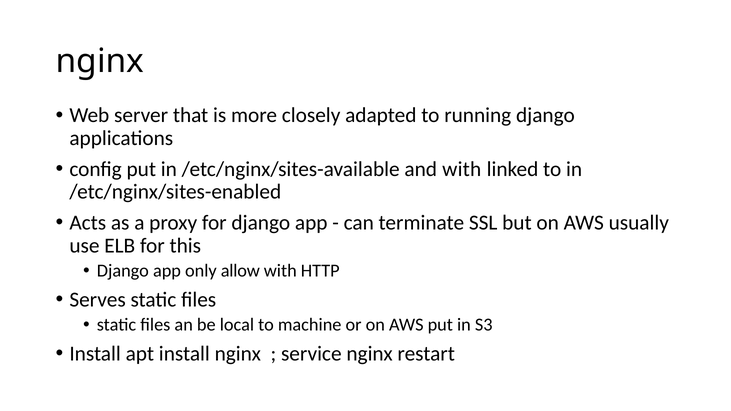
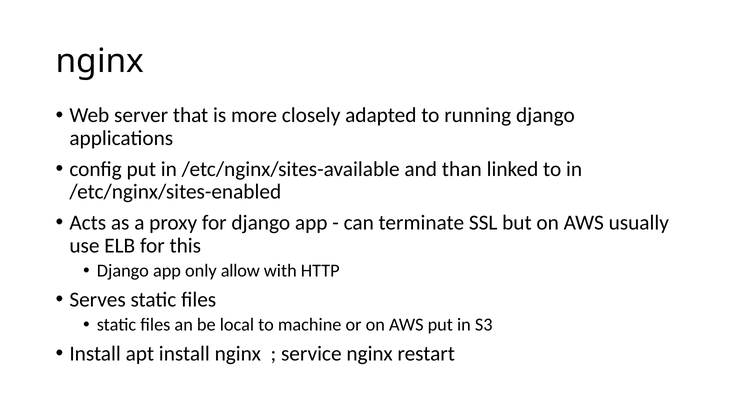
and with: with -> than (462, 169)
